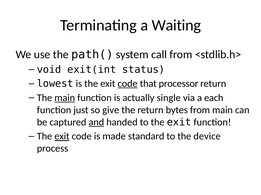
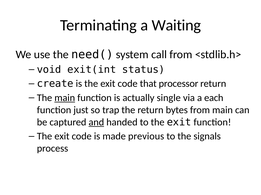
path(: path( -> need( (92, 55)
lowest: lowest -> create (55, 84)
code underline: present -> none (128, 84)
give: give -> trap (111, 110)
exit underline: present -> none (62, 137)
standard: standard -> previous (146, 137)
device: device -> signals (207, 137)
